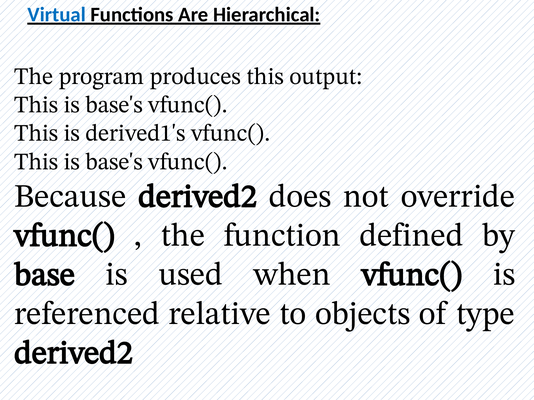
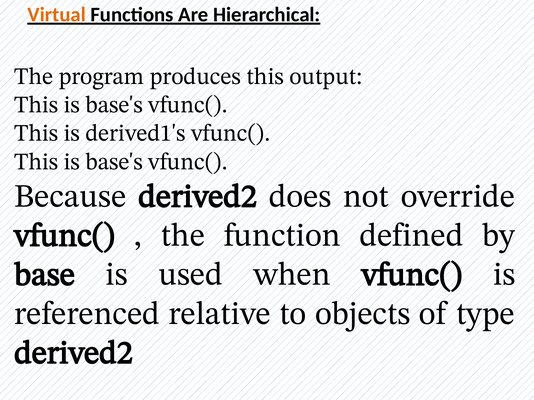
Virtual colour: blue -> orange (57, 15)
